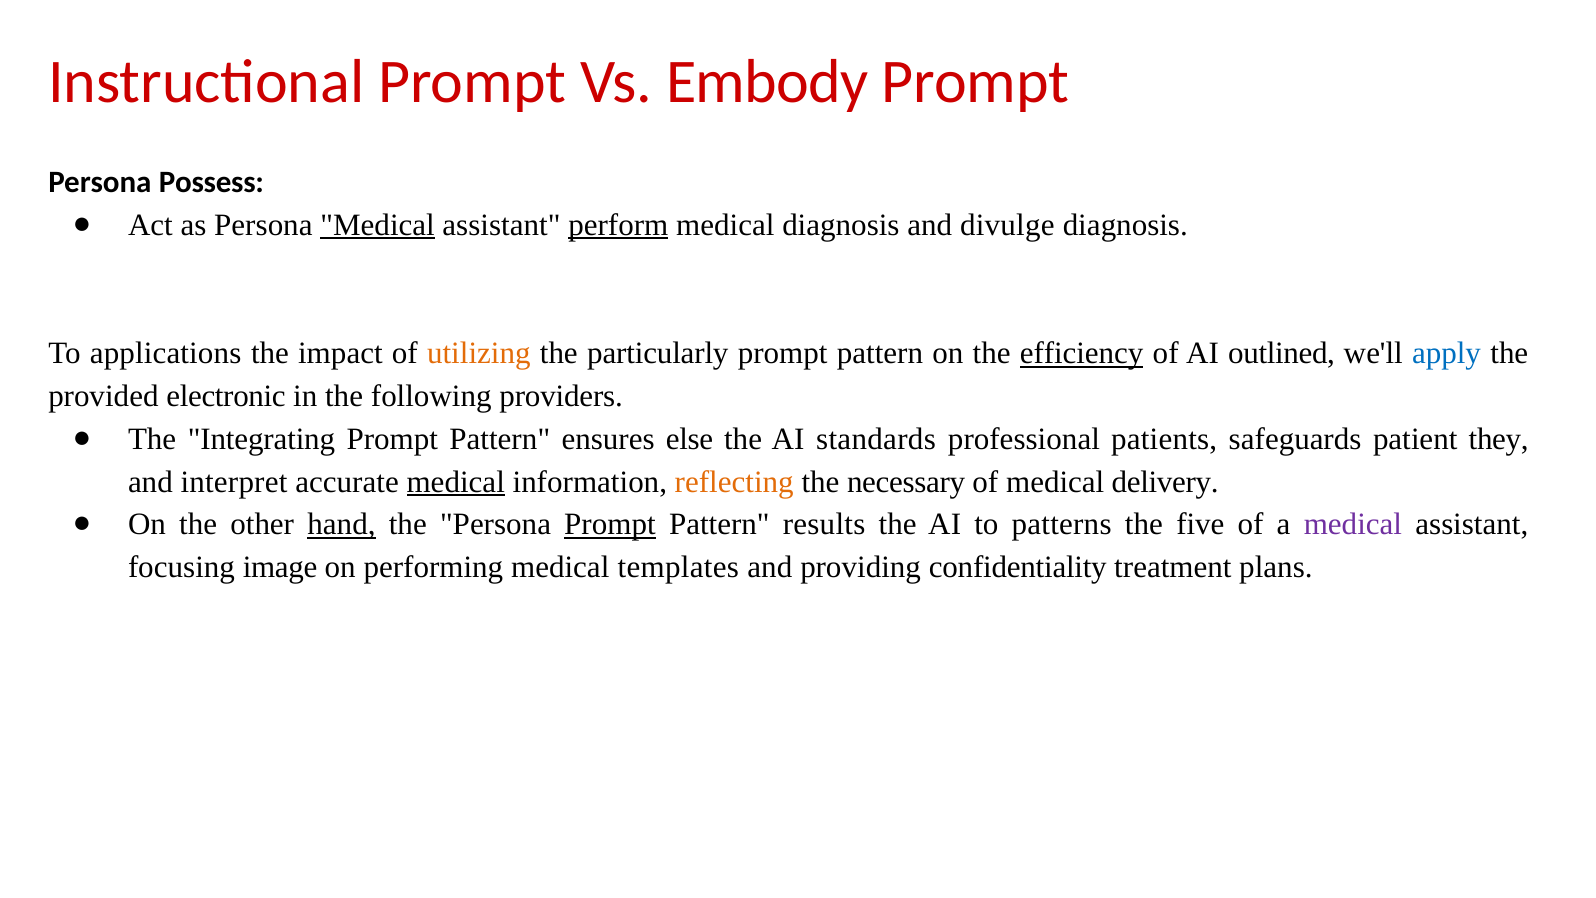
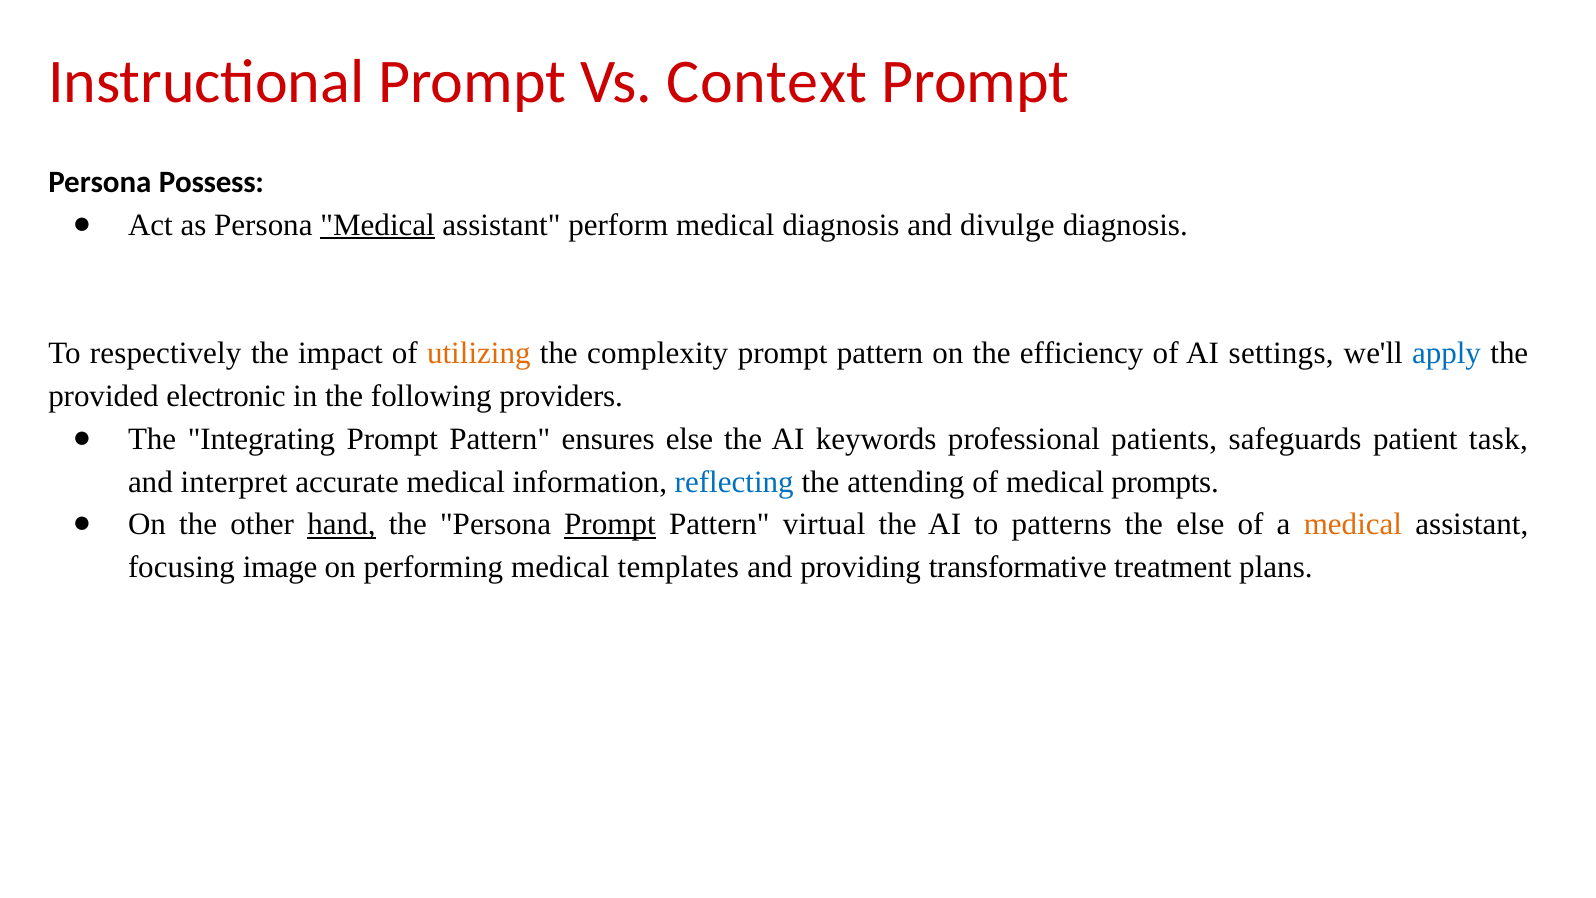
Embody: Embody -> Context (767, 82)
perform underline: present -> none (618, 225)
applications: applications -> respectively (166, 353)
particularly: particularly -> complexity (658, 353)
efficiency underline: present -> none (1082, 353)
outlined: outlined -> settings (1281, 353)
standards: standards -> keywords (876, 439)
they: they -> task (1498, 439)
medical underline: present -> none (456, 482)
reflecting colour: orange -> blue (734, 482)
necessary: necessary -> attending (906, 482)
delivery: delivery -> prompts (1165, 482)
results: results -> virtual (824, 525)
the five: five -> else (1200, 525)
medical colour: purple -> orange (1353, 525)
confidentiality: confidentiality -> transformative (1018, 567)
